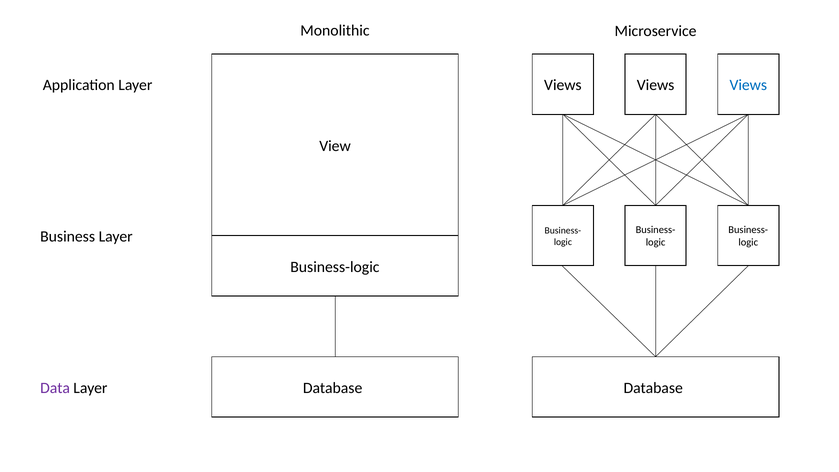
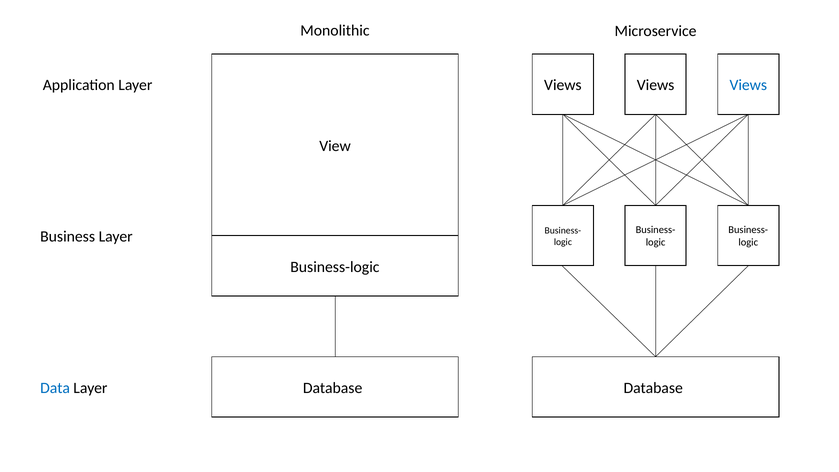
Data colour: purple -> blue (55, 388)
